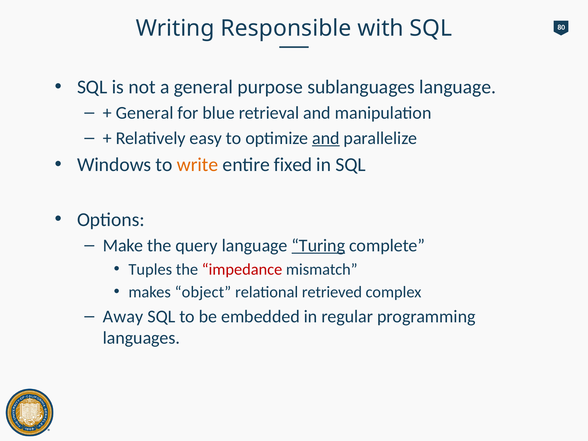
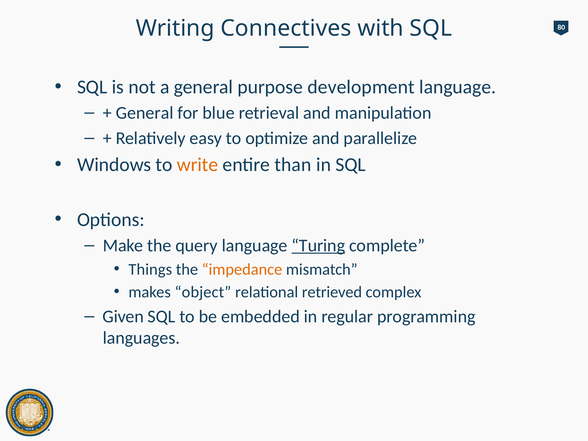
Responsible: Responsible -> Connectives (286, 28)
sublanguages: sublanguages -> development (361, 87)
and underline: present -> none (326, 138)
fixed: fixed -> than (293, 165)
Tuples: Tuples -> Things (150, 269)
impedance colour: red -> orange (242, 269)
Away: Away -> Given (123, 316)
